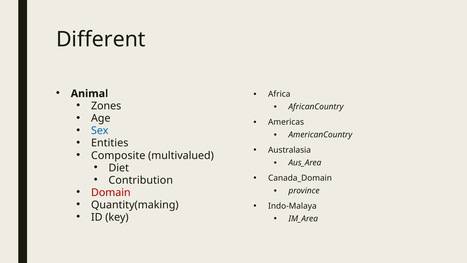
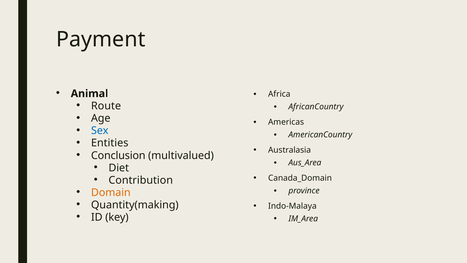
Different: Different -> Payment (101, 39)
Zones: Zones -> Route (106, 106)
Composite: Composite -> Conclusion (118, 155)
Domain colour: red -> orange (111, 192)
